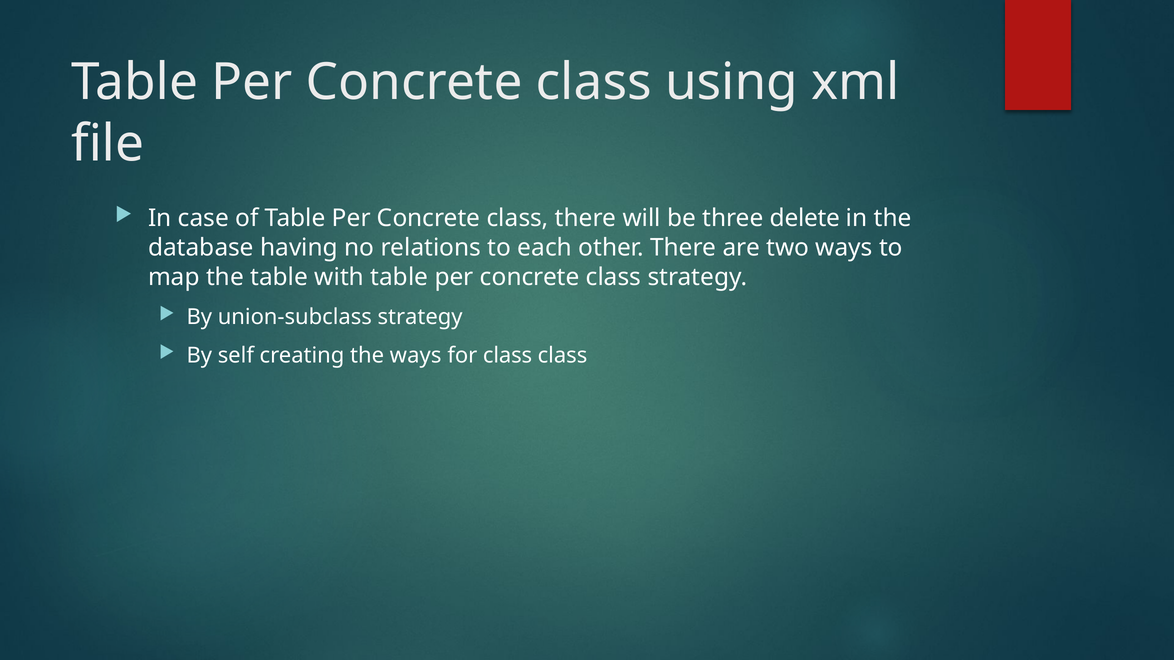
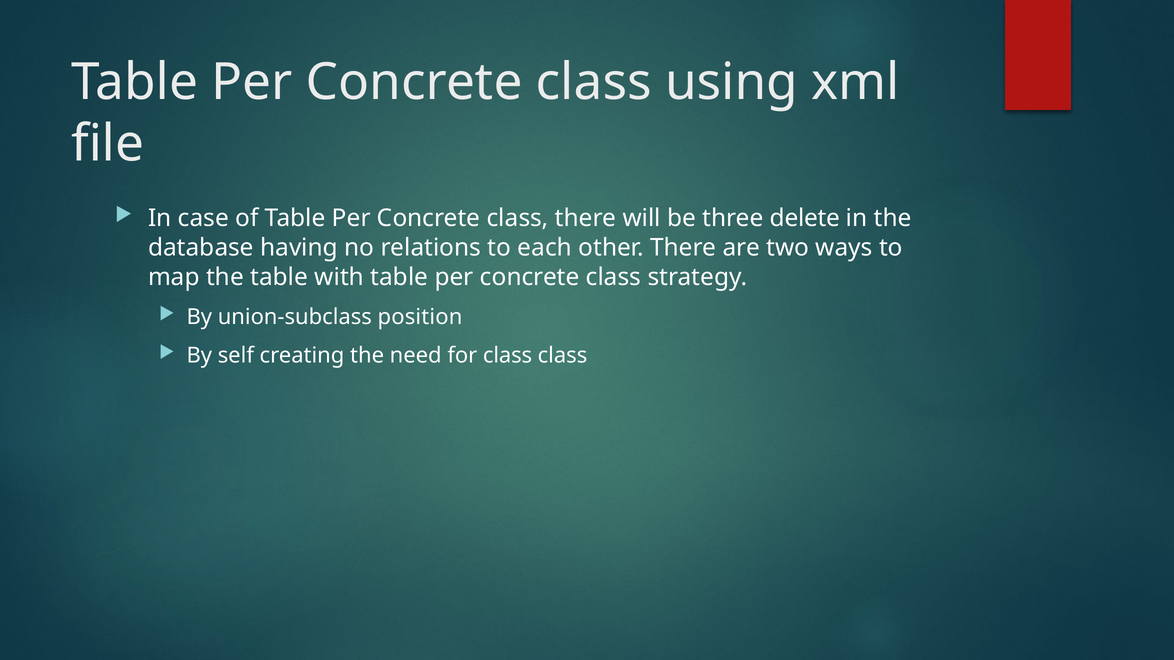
union-subclass strategy: strategy -> position (420, 317)
the ways: ways -> need (416, 356)
